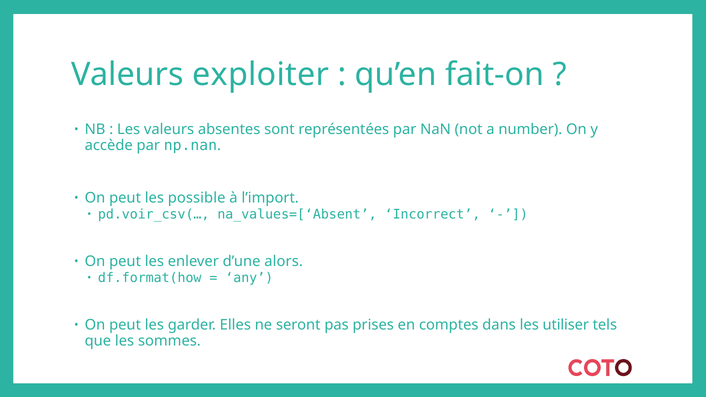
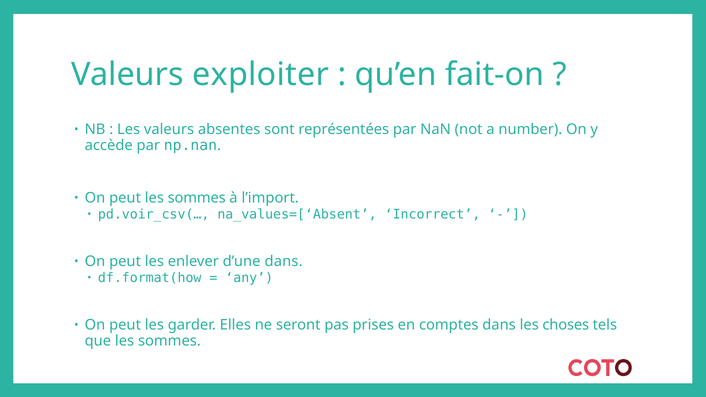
peut les possible: possible -> sommes (197, 198)
d’une alors: alors -> dans (284, 261)
utiliser: utiliser -> choses (566, 325)
